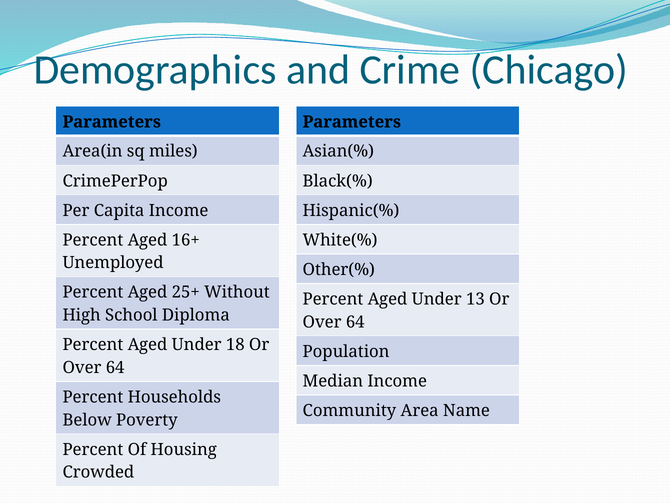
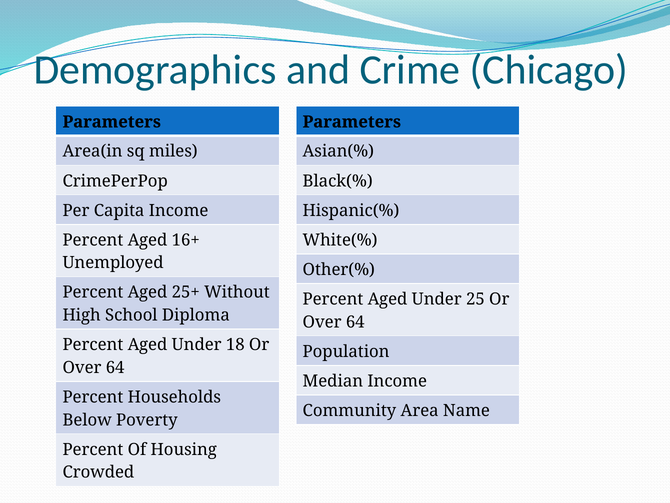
13: 13 -> 25 (475, 299)
